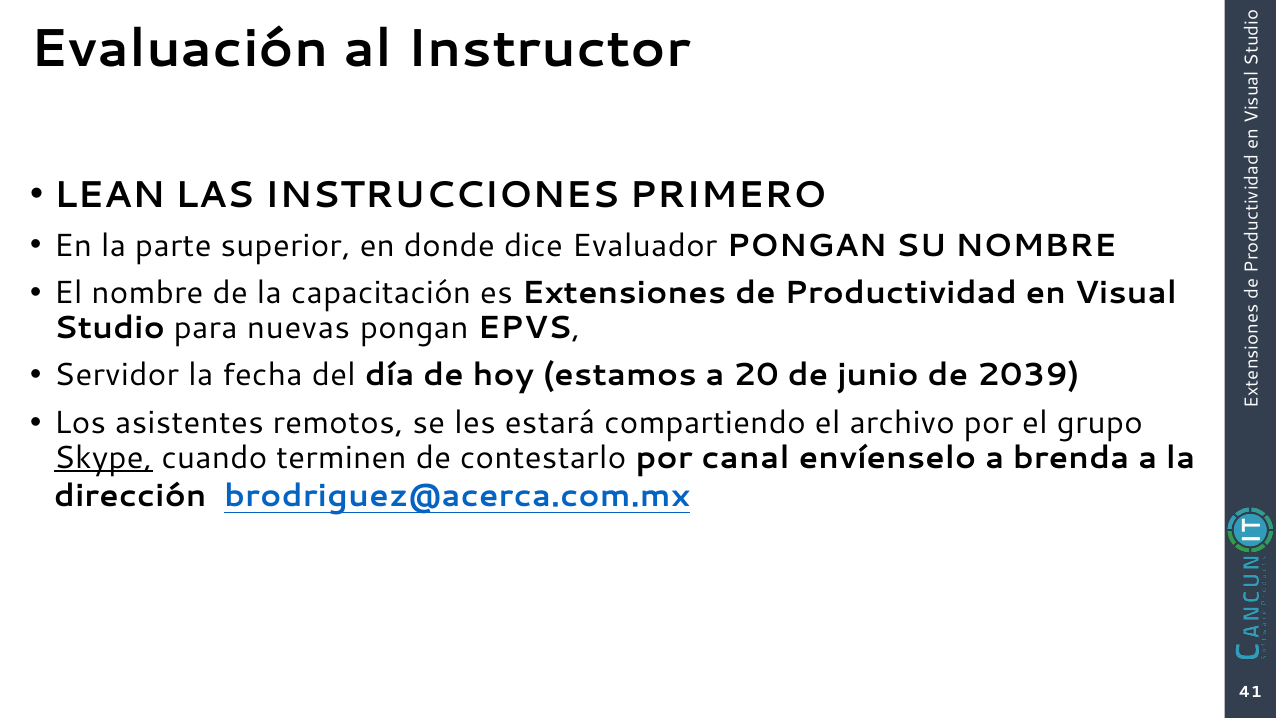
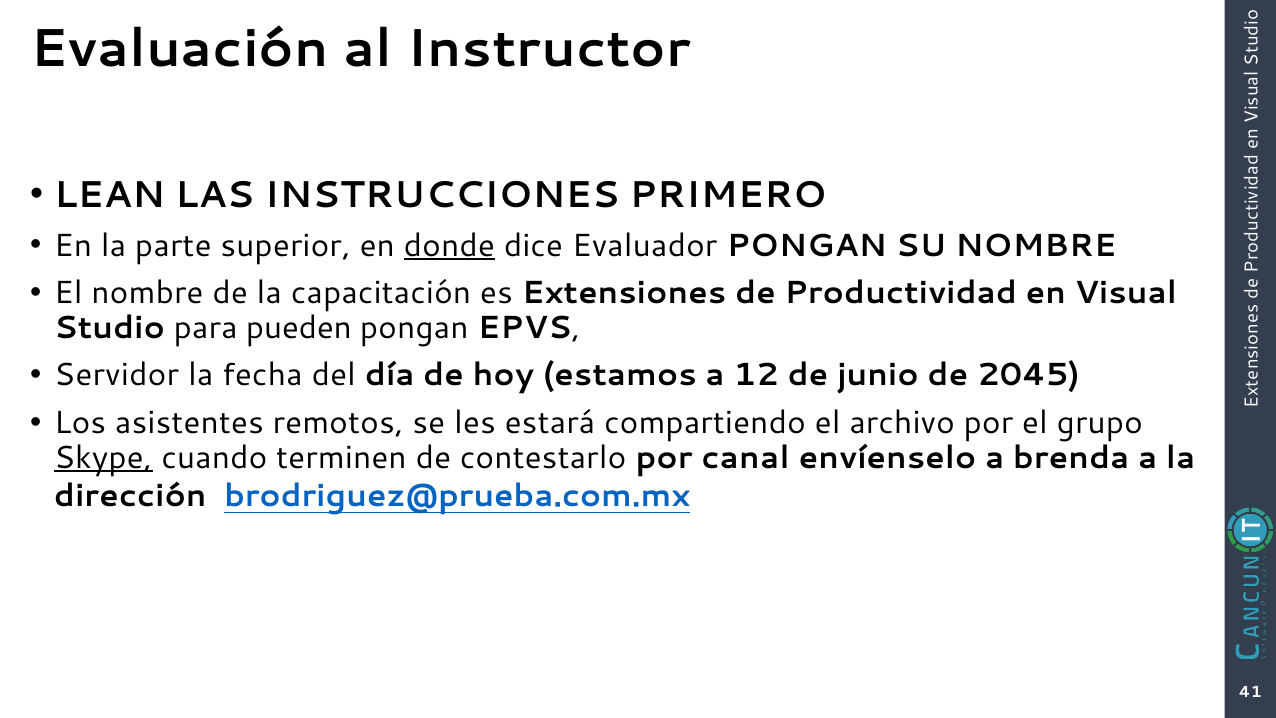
donde underline: none -> present (449, 245)
nuevas: nuevas -> pueden (299, 328)
20: 20 -> 12 (756, 375)
2039: 2039 -> 2045 (1029, 375)
brodriguez@acerca.com.mx: brodriguez@acerca.com.mx -> brodriguez@prueba.com.mx (457, 496)
